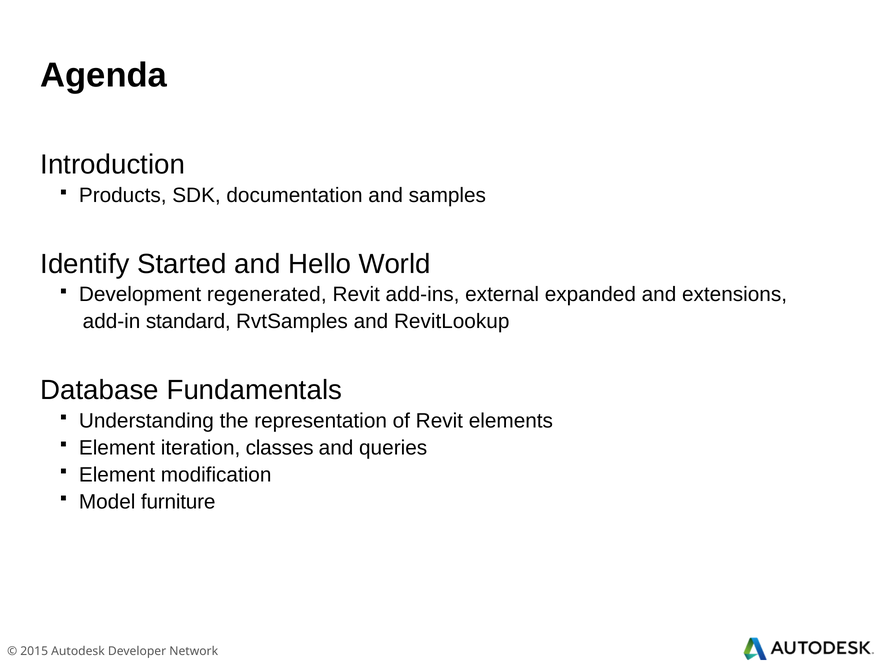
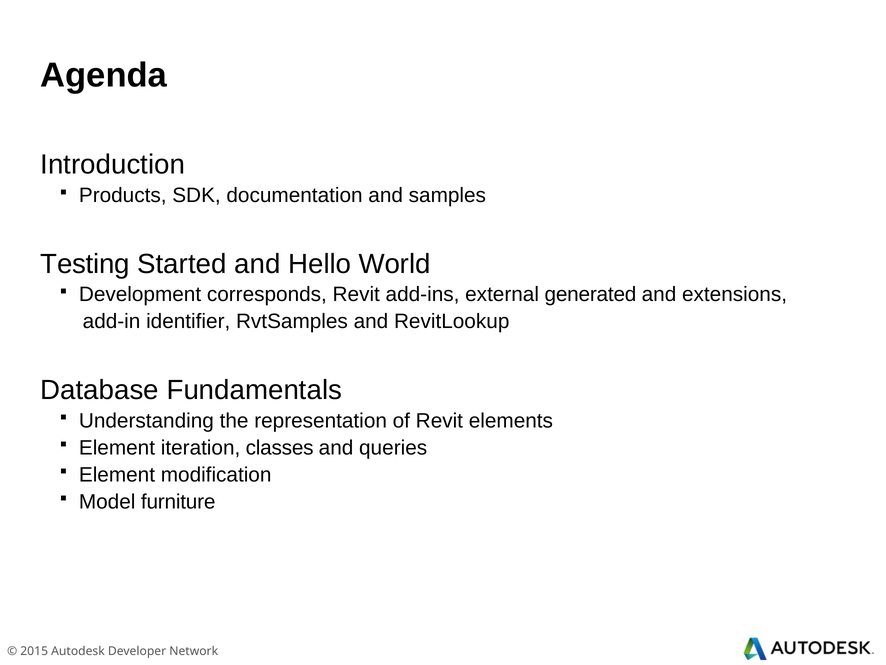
Identify: Identify -> Testing (85, 264)
regenerated: regenerated -> corresponds (267, 294)
expanded: expanded -> generated (590, 294)
standard: standard -> identifier (188, 321)
